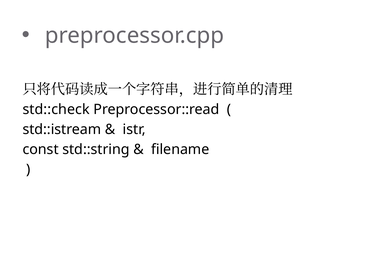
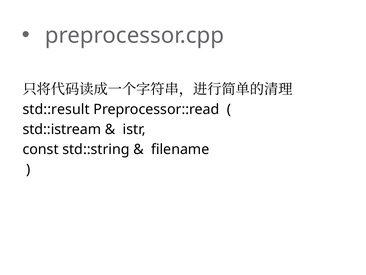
std::check: std::check -> std::result (56, 109)
